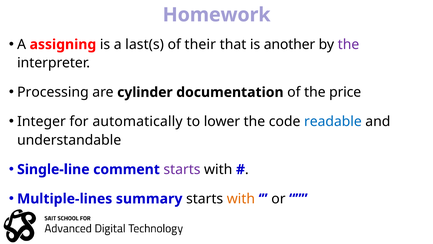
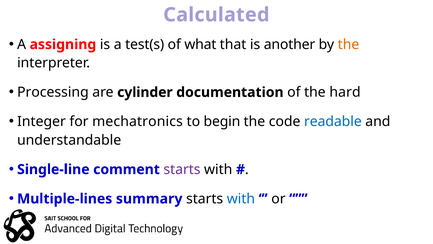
Homework: Homework -> Calculated (216, 15)
last(s: last(s -> test(s (145, 44)
their: their -> what (200, 44)
the colour: purple -> orange (349, 44)
price: price -> hard (345, 92)
automatically: automatically -> mechatronics (138, 121)
lower: lower -> begin (222, 121)
with colour: orange -> blue (241, 198)
